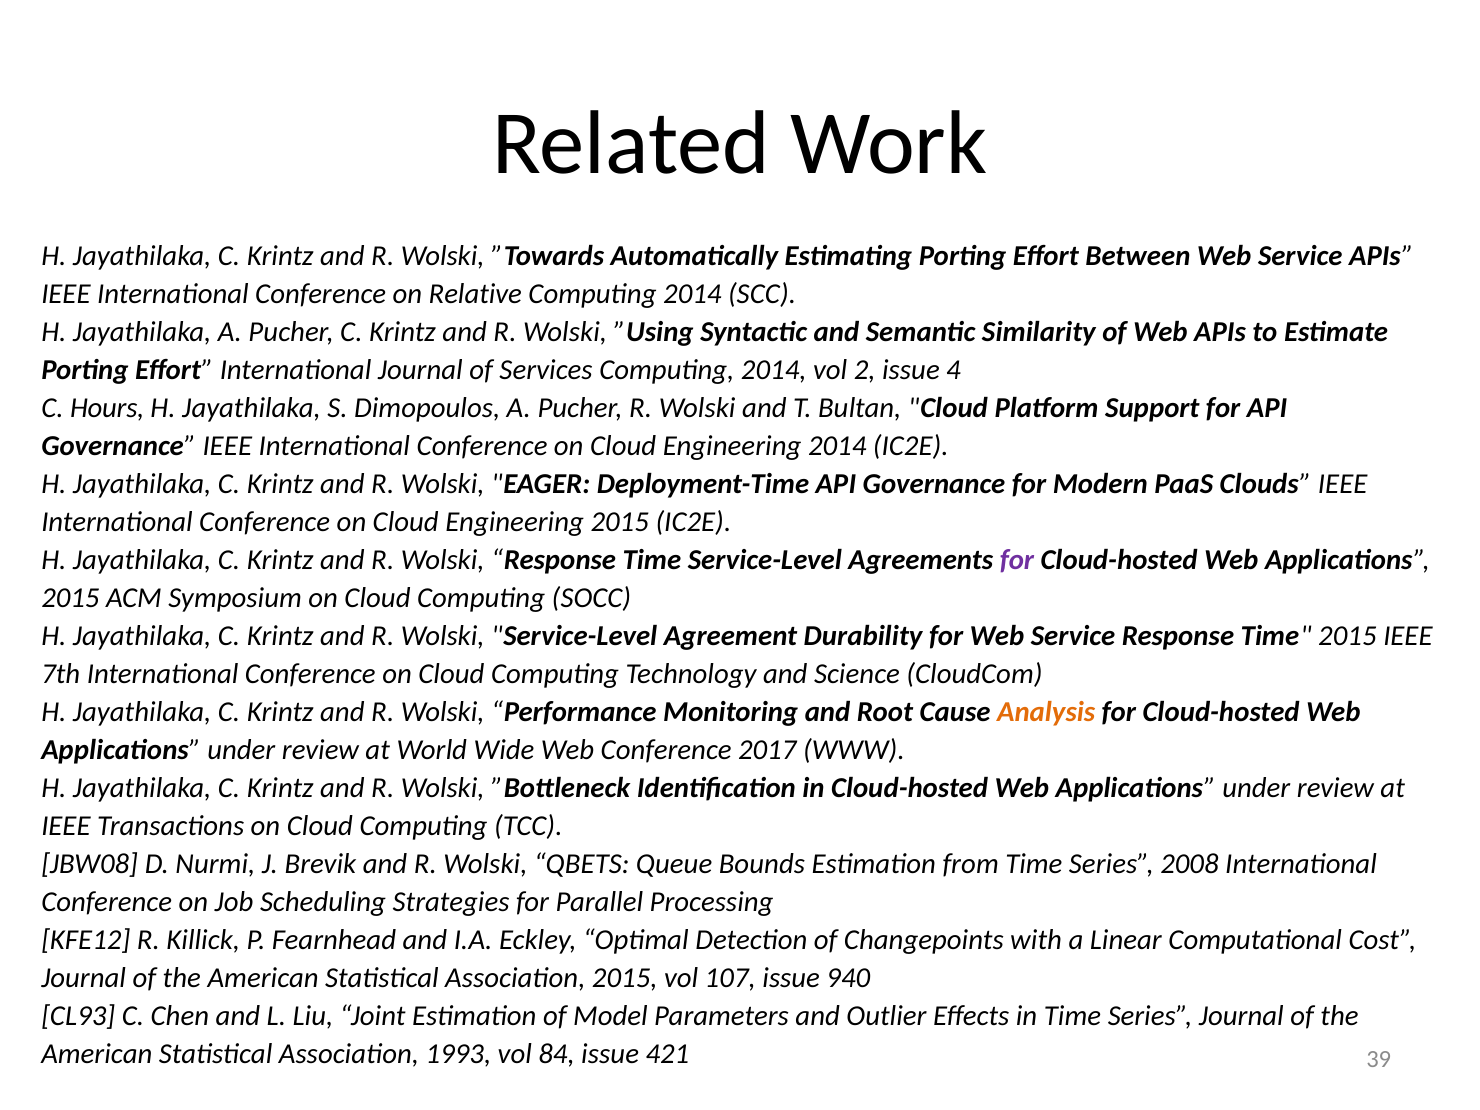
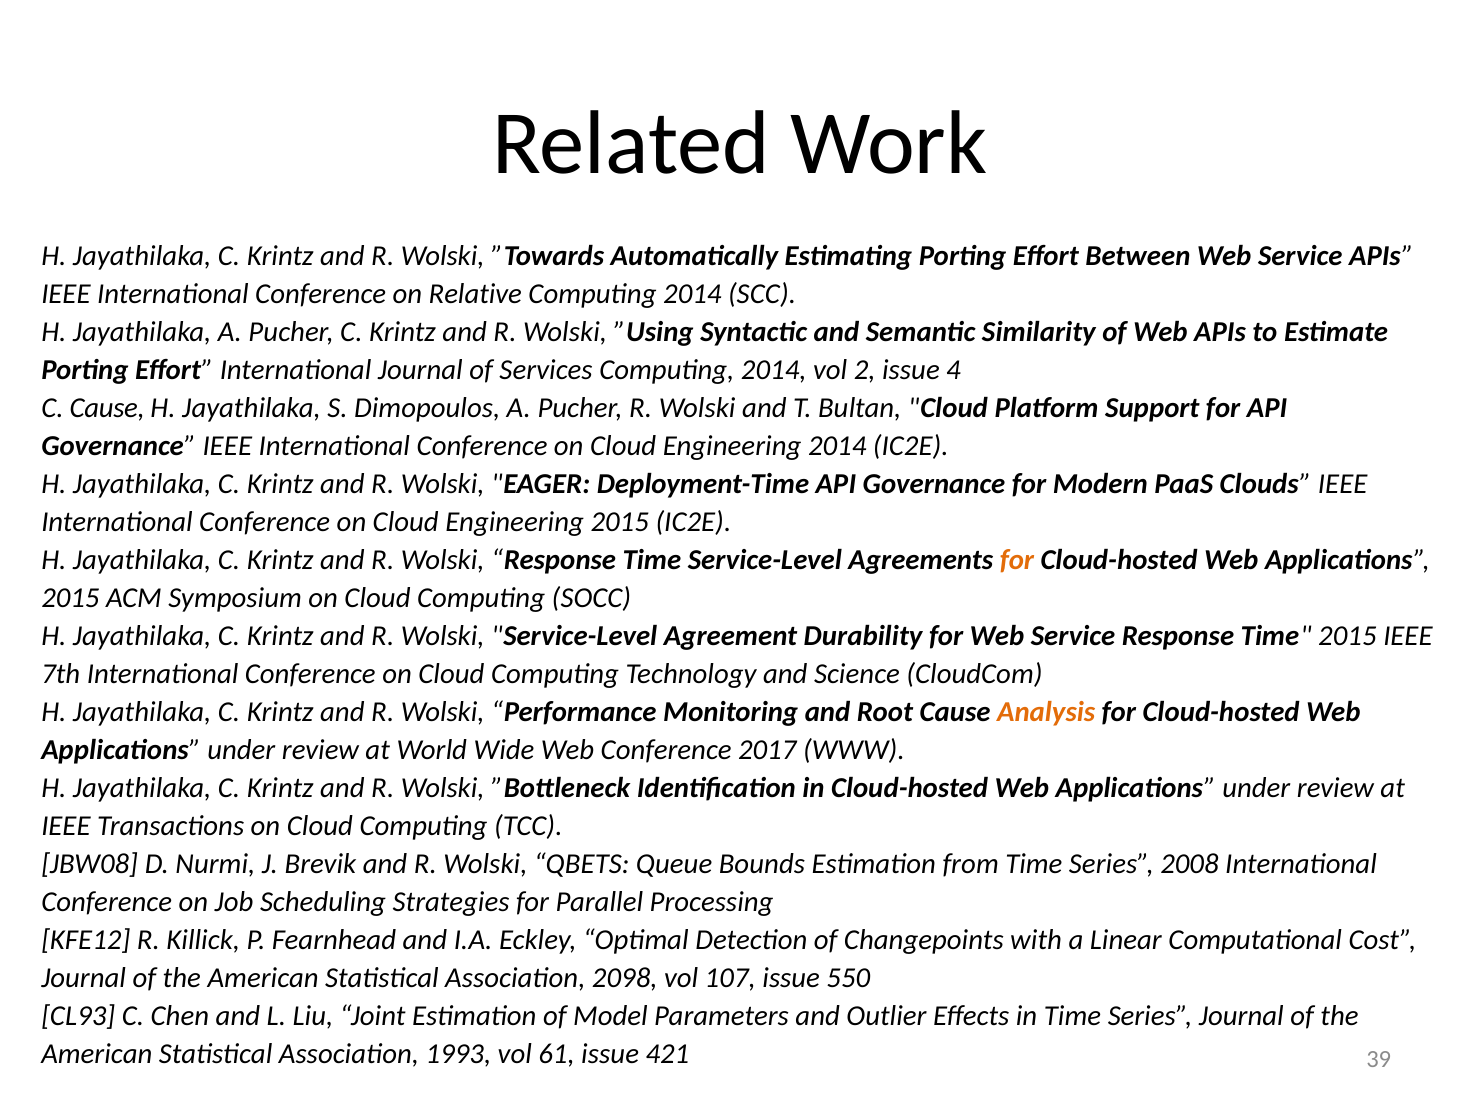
C Hours: Hours -> Cause (107, 408)
for colour: purple -> orange (1017, 560)
Association 2015: 2015 -> 2098 (625, 978)
940: 940 -> 550 (848, 978)
84: 84 -> 61 (557, 1054)
